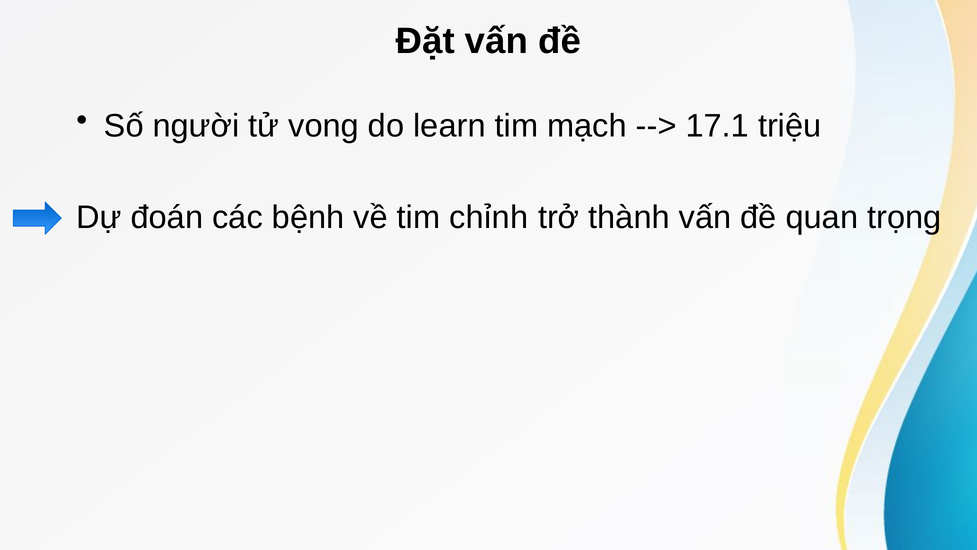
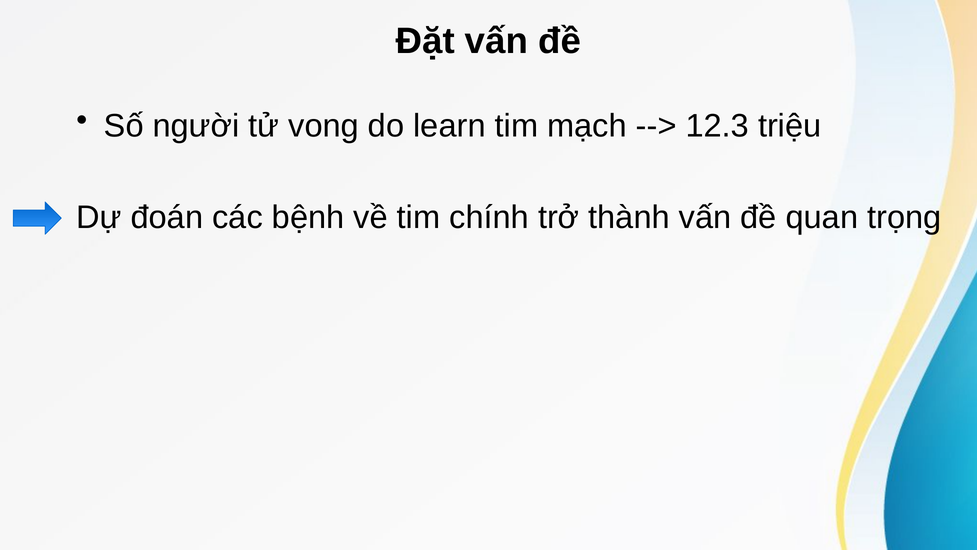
17.1: 17.1 -> 12.3 (717, 126)
chỉnh: chỉnh -> chính (489, 217)
